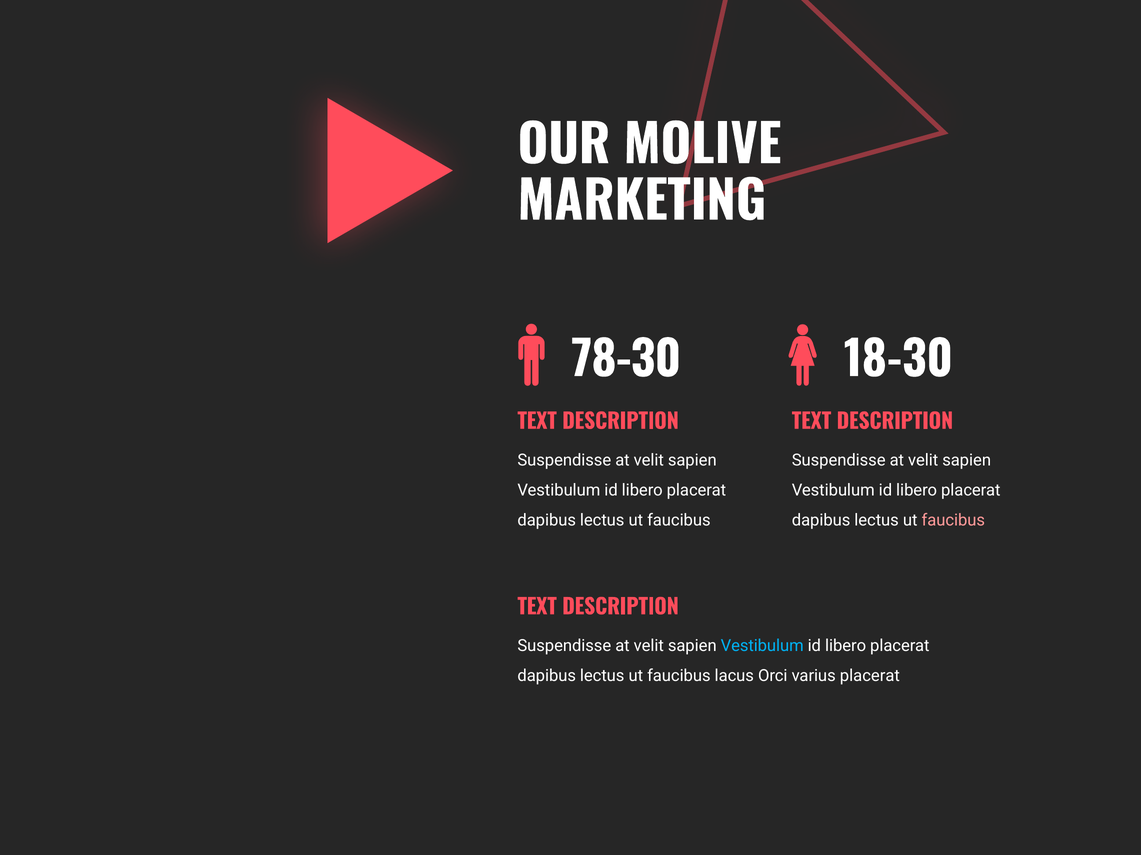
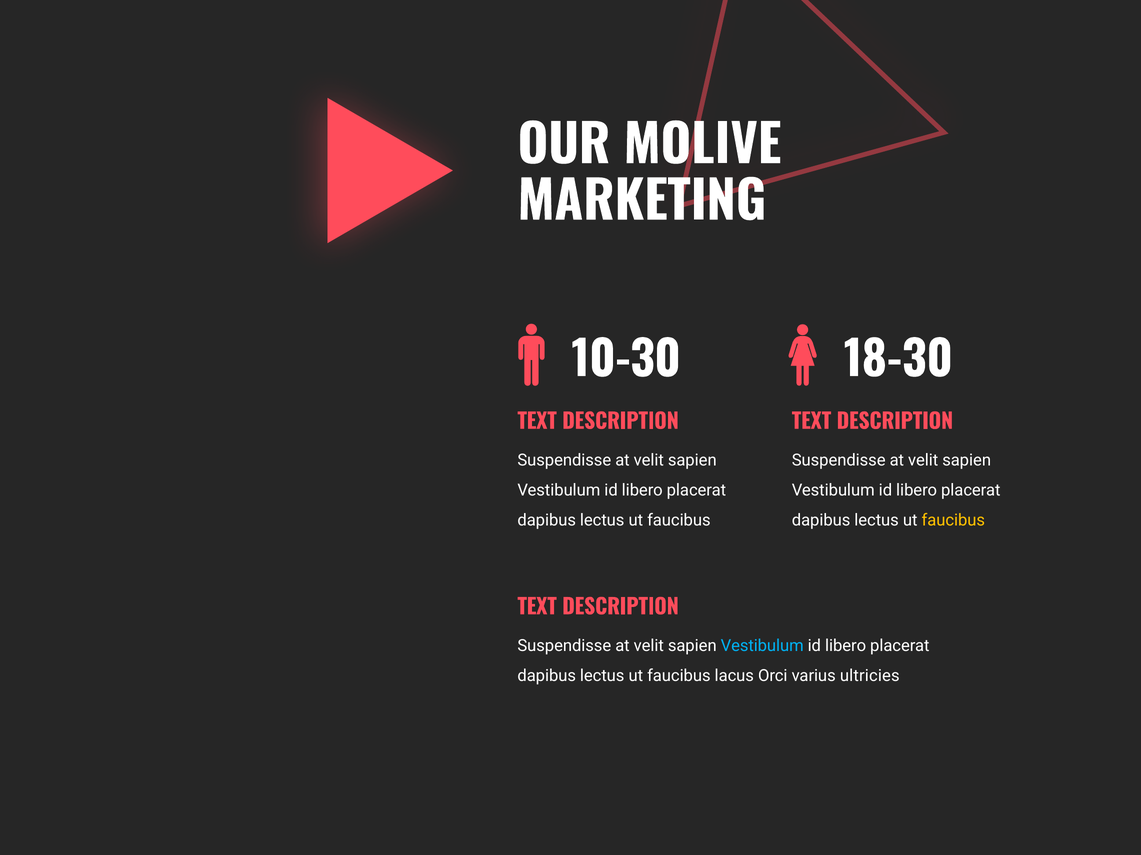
78-30: 78-30 -> 10-30 (626, 361)
faucibus colour: pink -> yellow (953, 521)
varius placerat: placerat -> ultricies (870, 676)
